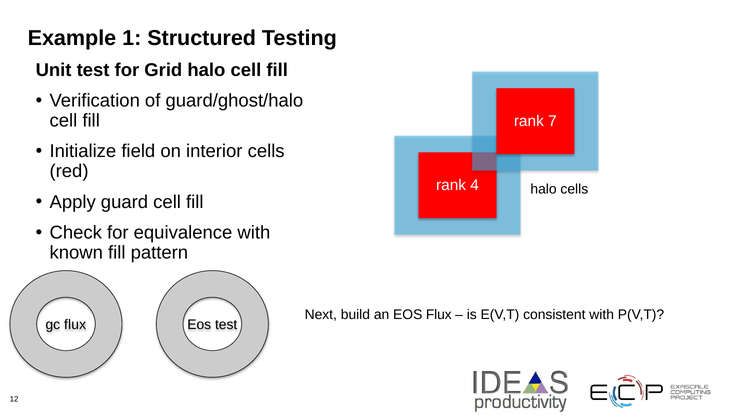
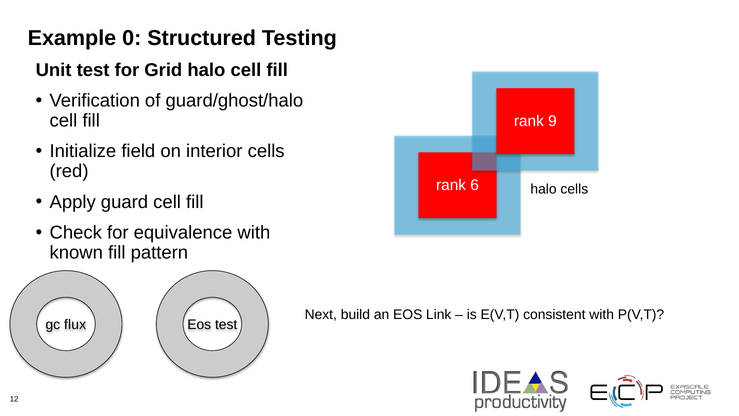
1: 1 -> 0 (132, 38)
7: 7 -> 9 (552, 121)
4: 4 -> 6 (475, 185)
EOS Flux: Flux -> Link (439, 314)
